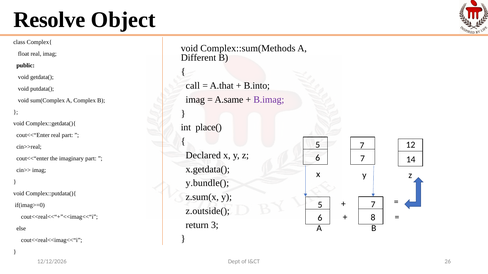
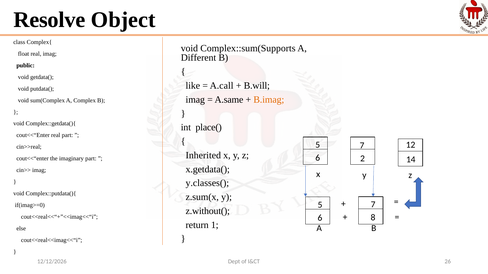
Complex::sum(Methods: Complex::sum(Methods -> Complex::sum(Supports (248, 49)
call: call -> like (193, 86)
A.that: A.that -> A.call (222, 86)
B.into: B.into -> B.will (257, 86)
B.imag colour: purple -> orange (269, 100)
Declared: Declared -> Inherited (203, 156)
7: 7 -> 2 (363, 159)
y.bundle(: y.bundle( -> y.classes( (207, 183)
z.outside(: z.outside( -> z.without( (208, 211)
3: 3 -> 1 (215, 225)
